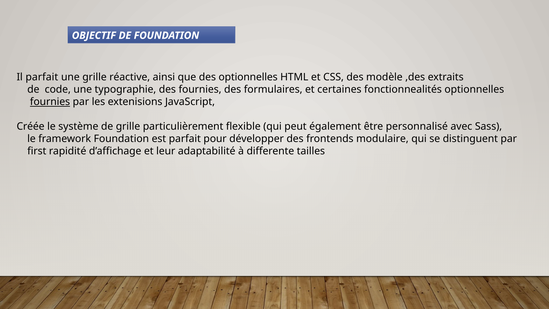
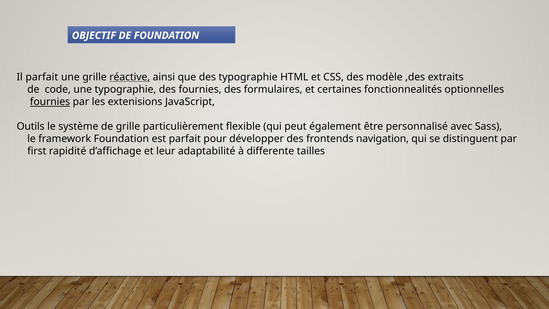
réactive underline: none -> present (130, 77)
des optionnelles: optionnelles -> typographie (248, 77)
Créée: Créée -> Outils (31, 126)
modulaire: modulaire -> navigation (382, 139)
